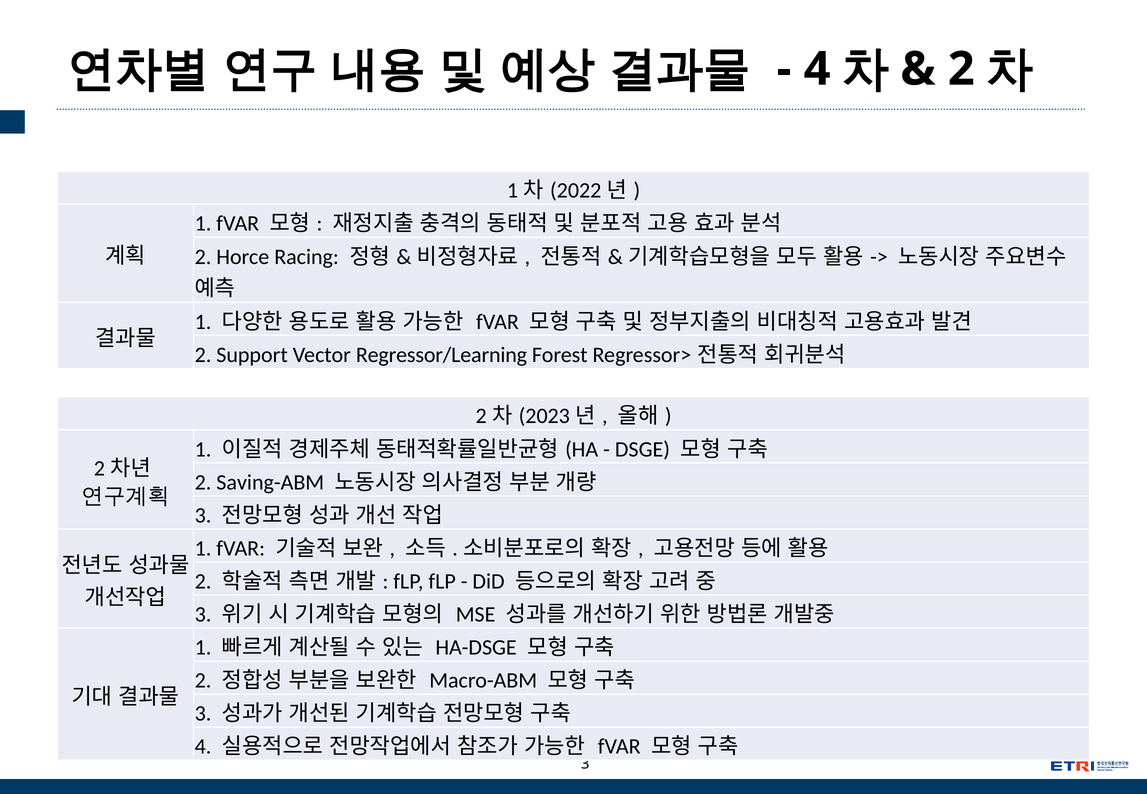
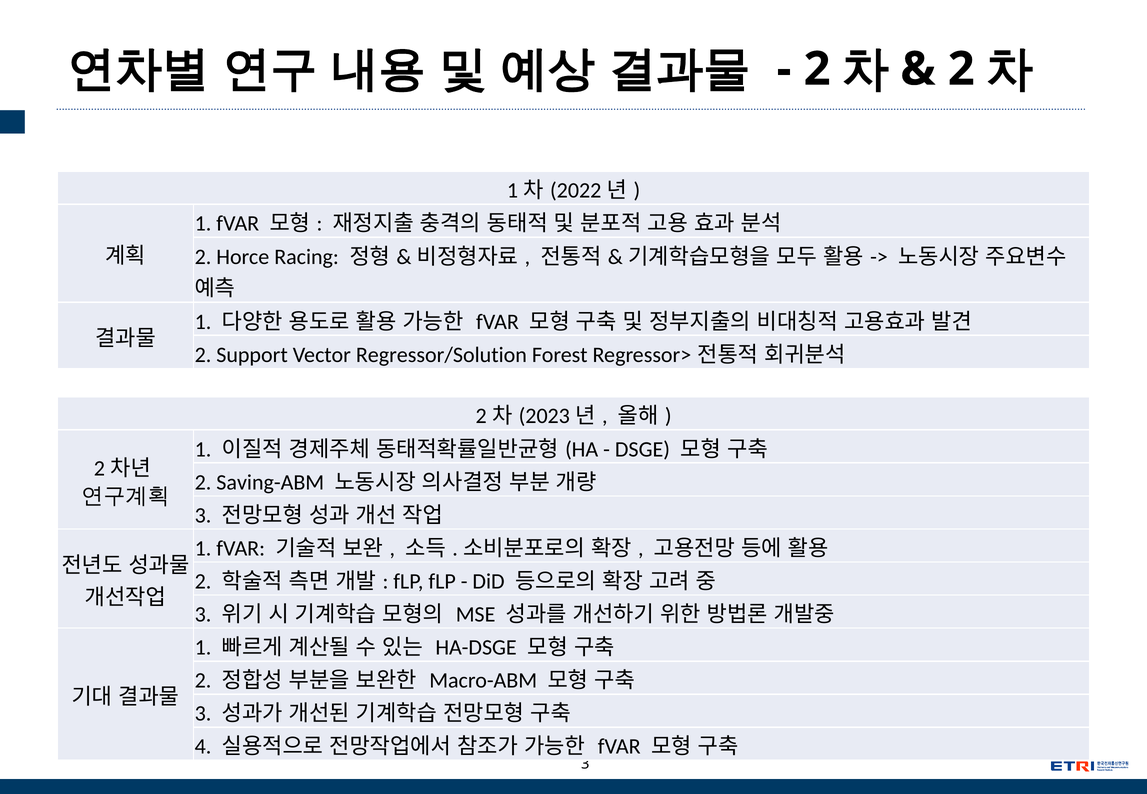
4: 4 -> 2 (817, 69)
Regressor/Learning: Regressor/Learning -> Regressor/Solution (441, 355)
